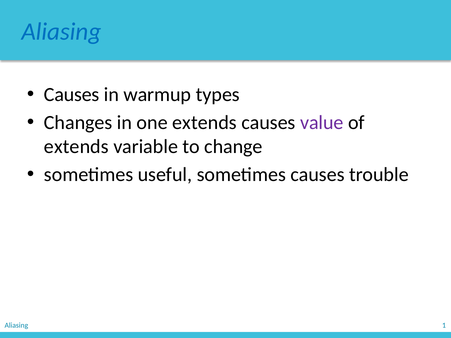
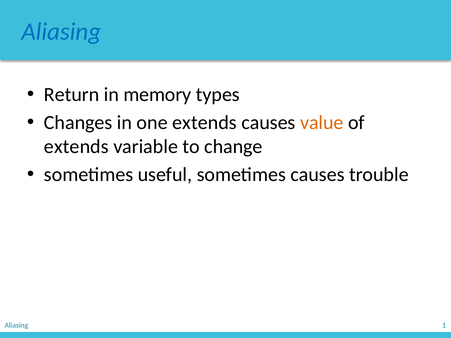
Causes: Causes -> Return (72, 95)
warmup: warmup -> memory (157, 95)
value colour: purple -> orange (322, 123)
